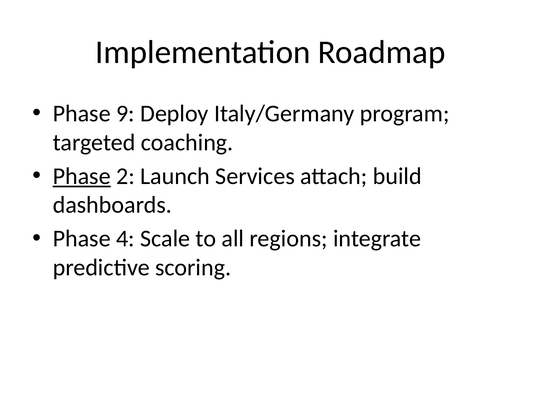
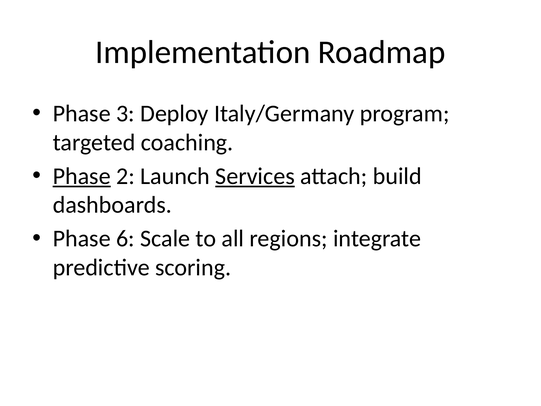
9: 9 -> 3 (125, 113)
Services underline: none -> present (255, 176)
4: 4 -> 6 (125, 239)
